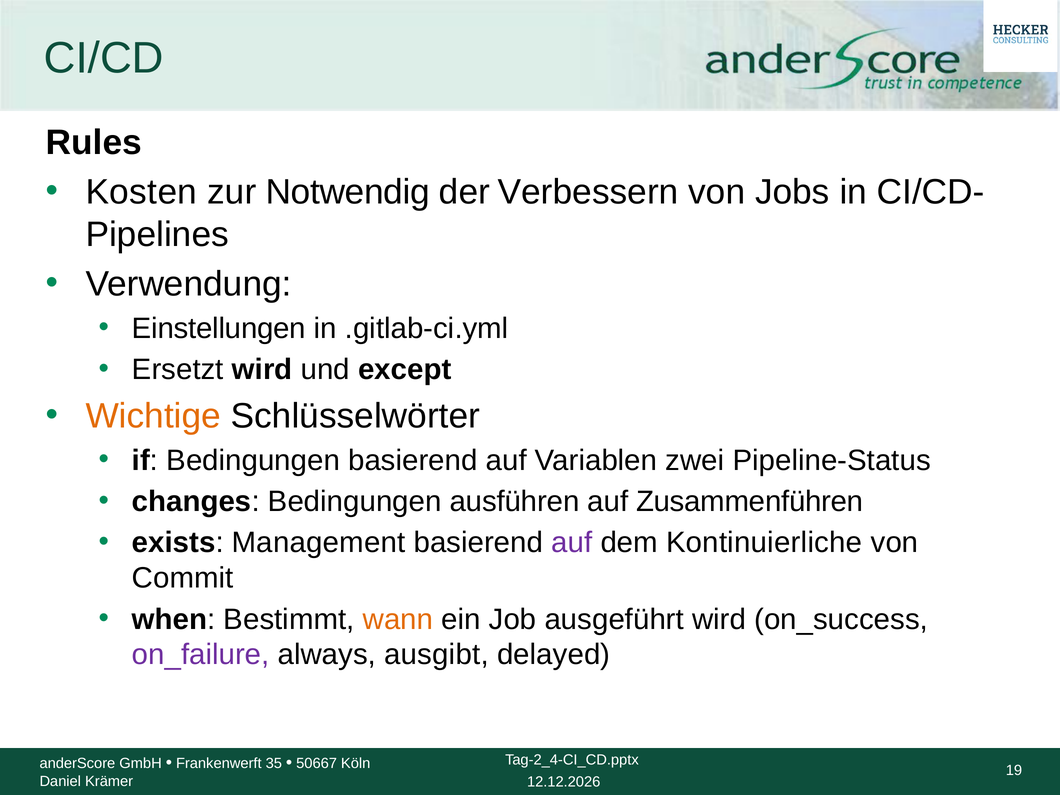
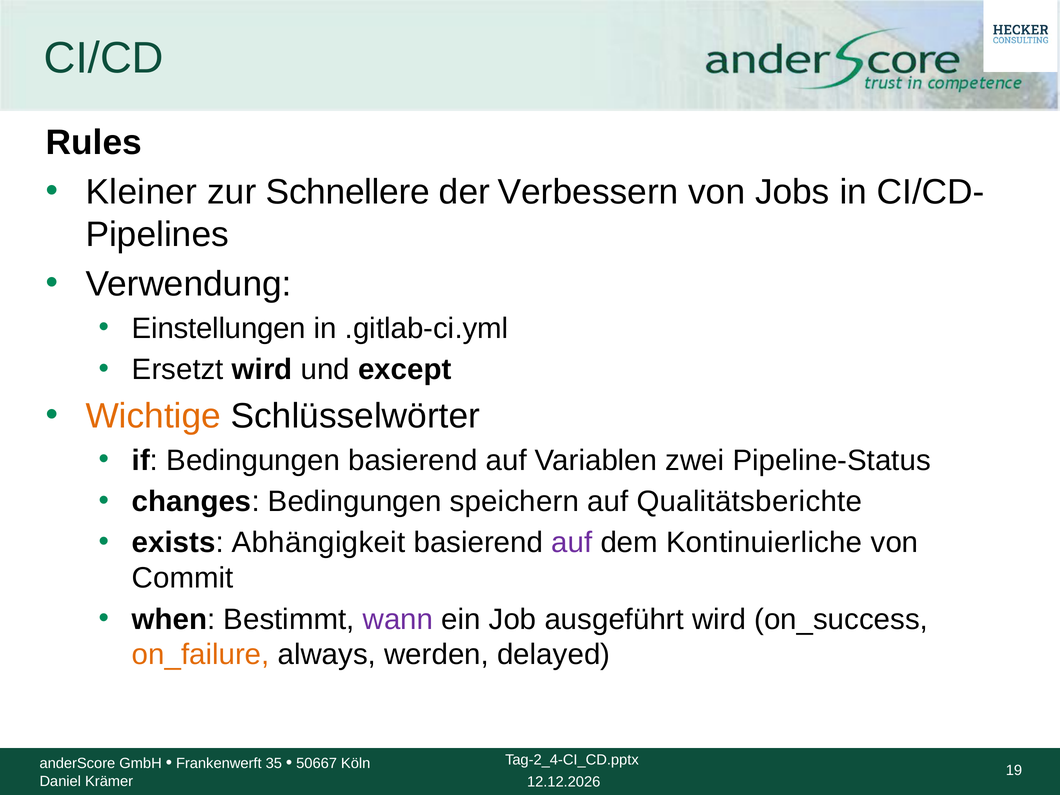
Kosten: Kosten -> Kleiner (141, 192)
Notwendig: Notwendig -> Schnellere (348, 192)
ausführen: ausführen -> speichern (514, 502)
Zusammenführen: Zusammenführen -> Qualitätsberichte (749, 502)
Management: Management -> Abhängigkeit (318, 543)
wann colour: orange -> purple (398, 619)
on_failure colour: purple -> orange (201, 655)
ausgibt: ausgibt -> werden (437, 655)
